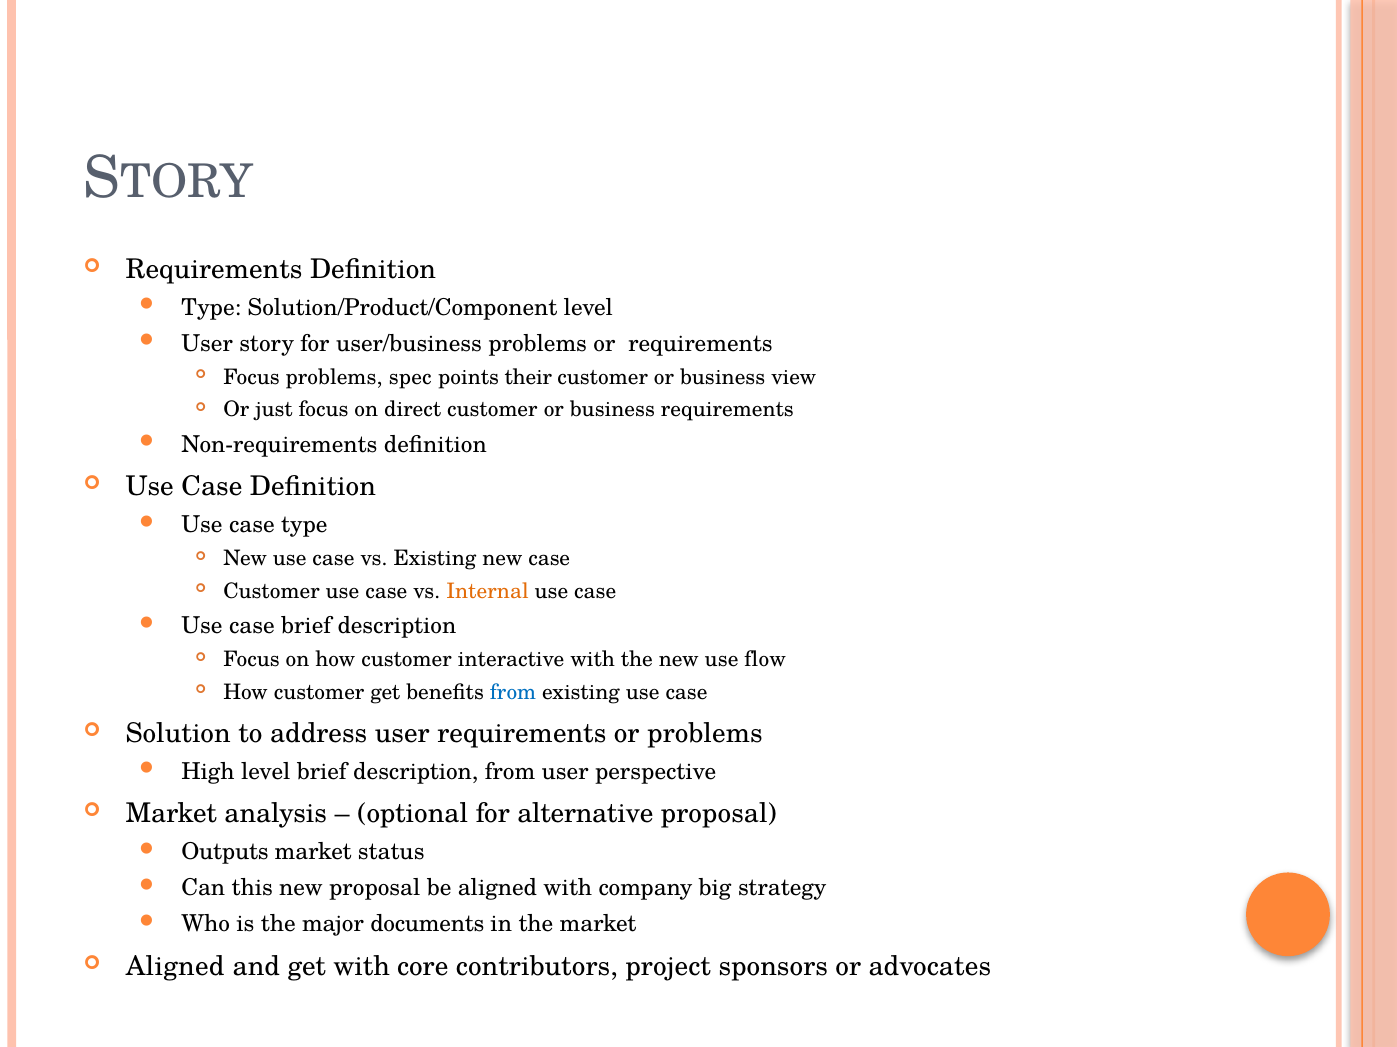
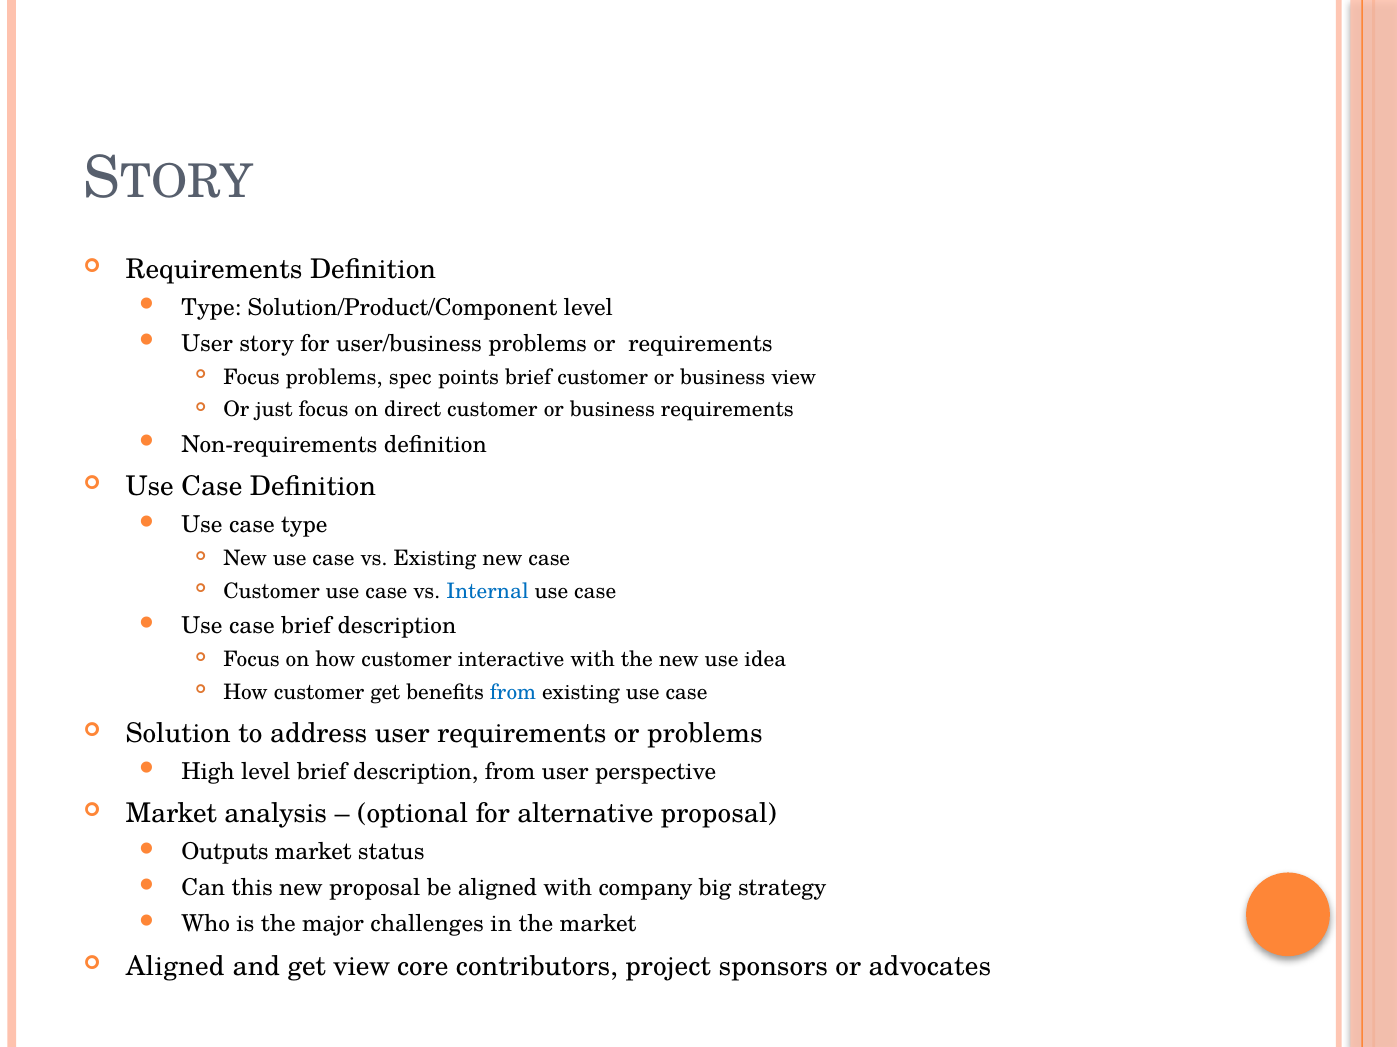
points their: their -> brief (528, 377)
Internal colour: orange -> blue (488, 592)
flow: flow -> idea (765, 660)
documents: documents -> challenges (427, 925)
get with: with -> view (362, 967)
